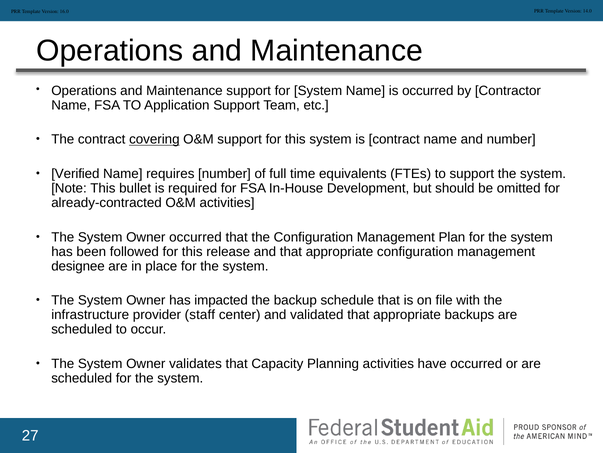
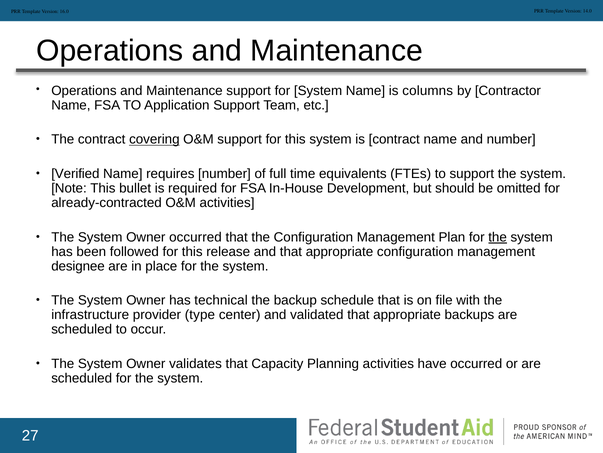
is occurred: occurred -> columns (428, 91)
the underline: none -> present (498, 237)
impacted: impacted -> technical (221, 300)
staff: staff -> type (200, 314)
